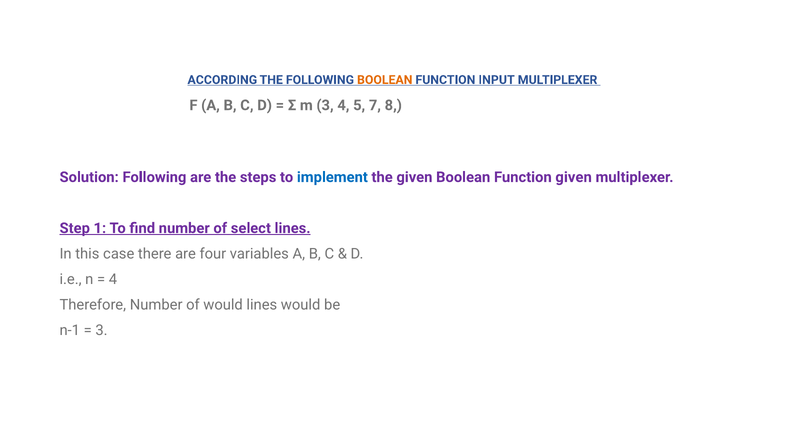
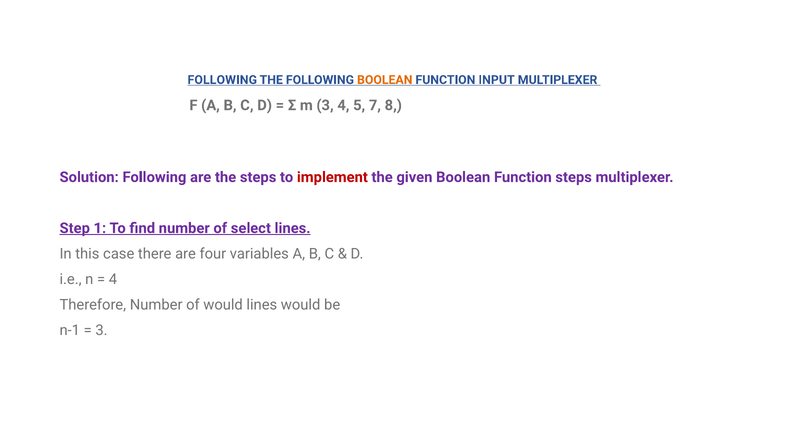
ACCORDING: ACCORDING -> FOLLOWING (222, 80)
implement colour: blue -> red (332, 177)
Function given: given -> steps (574, 177)
